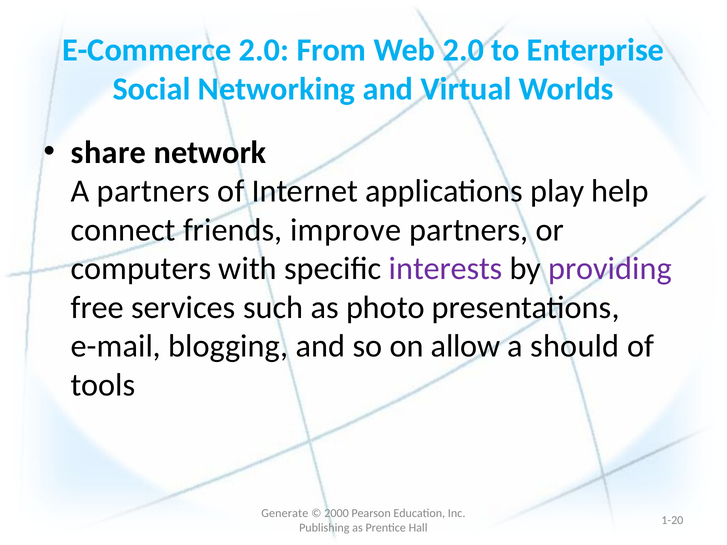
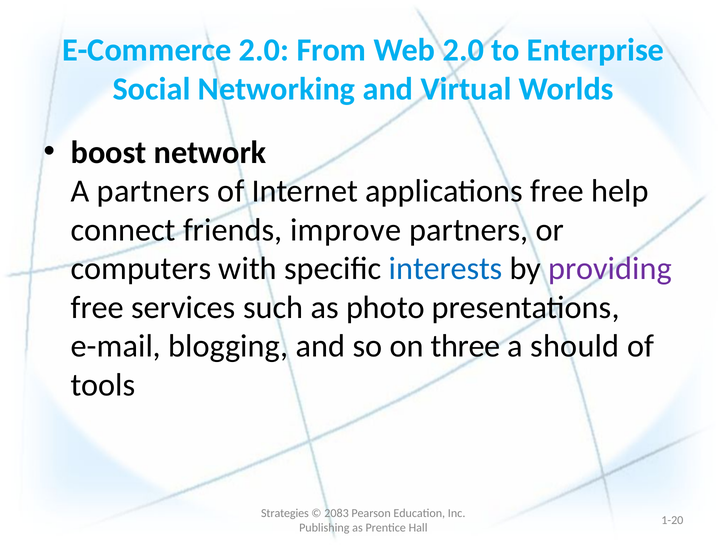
share: share -> boost (109, 153)
applications play: play -> free (557, 191)
interests colour: purple -> blue (446, 269)
allow: allow -> three (466, 346)
Generate: Generate -> Strategies (285, 513)
2000: 2000 -> 2083 (337, 513)
